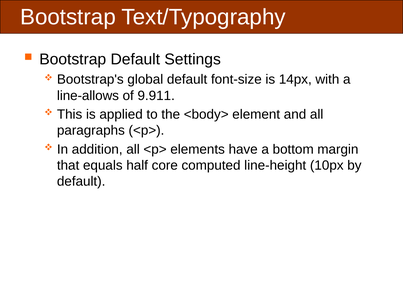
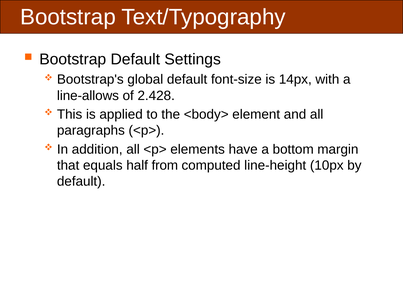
9.911: 9.911 -> 2.428 (156, 96)
core: core -> from (165, 165)
